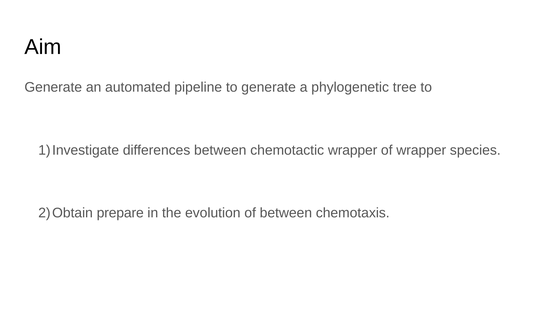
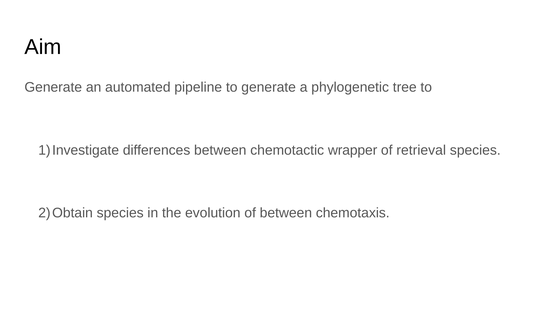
of wrapper: wrapper -> retrieval (421, 150)
prepare: prepare -> species (120, 213)
